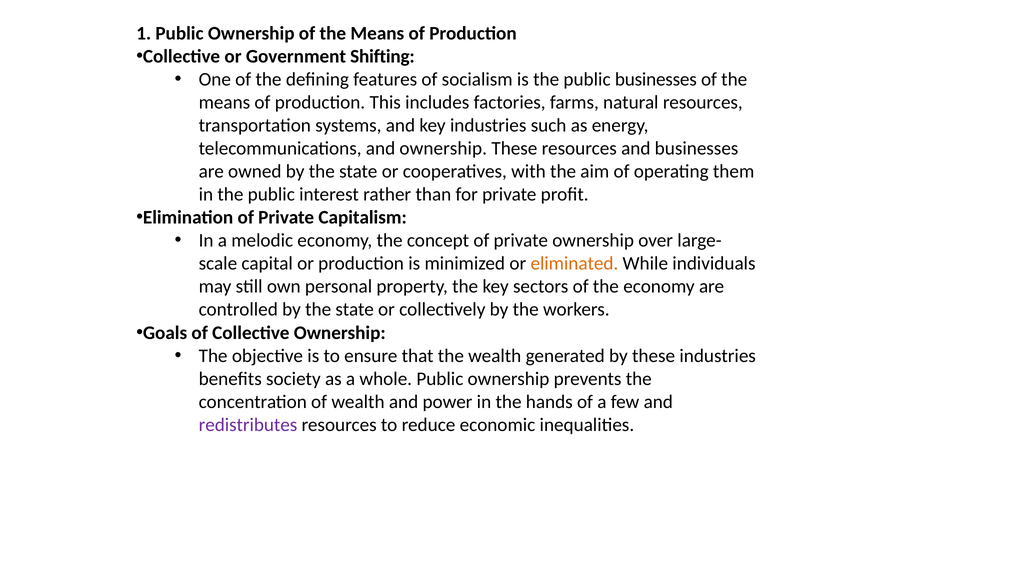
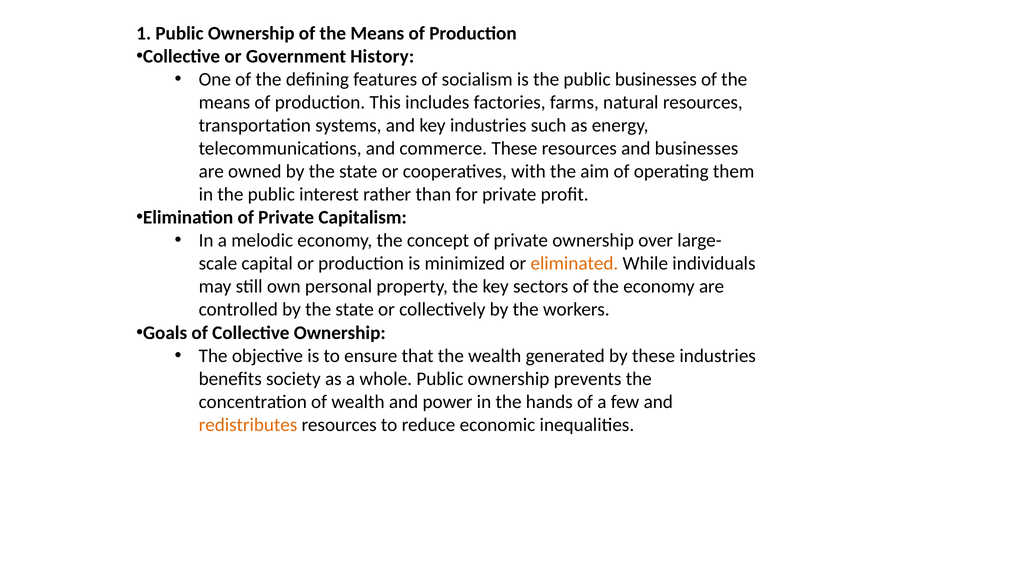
Shifting: Shifting -> History (382, 56)
and ownership: ownership -> commerce (443, 148)
redistributes colour: purple -> orange (248, 424)
